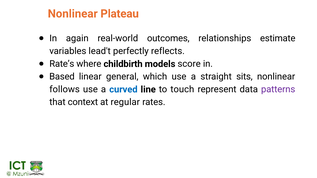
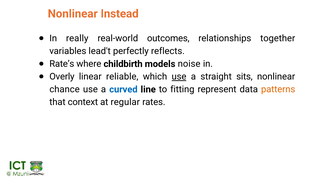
Plateau: Plateau -> Instead (120, 14)
again: again -> really (77, 39)
estimate: estimate -> together (278, 39)
score: score -> noise (189, 64)
Based: Based -> Overly (62, 77)
general: general -> reliable (122, 77)
use underline: none -> present (179, 77)
follows: follows -> chance (65, 90)
touch: touch -> fitting (182, 90)
patterns colour: purple -> orange (278, 90)
